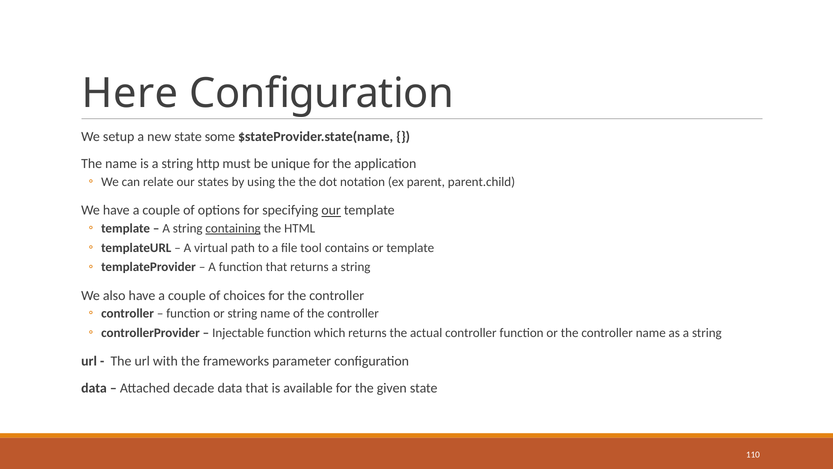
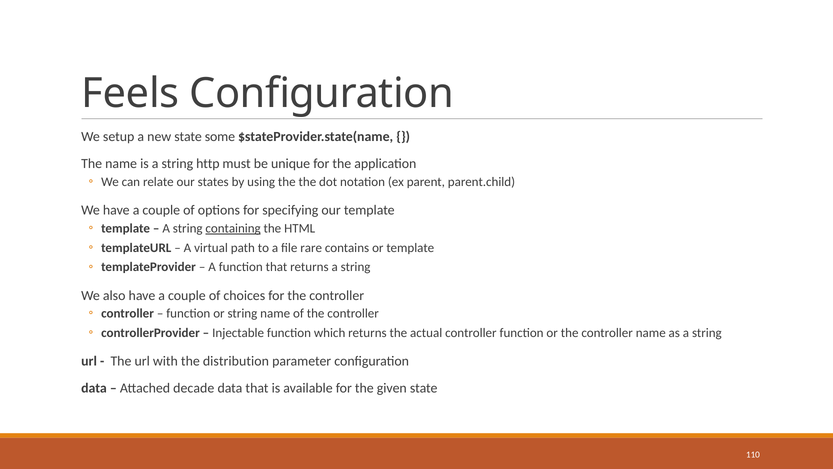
Here: Here -> Feels (130, 93)
our underline: present -> none (331, 210)
tool: tool -> rare (311, 247)
frameworks: frameworks -> distribution (236, 361)
